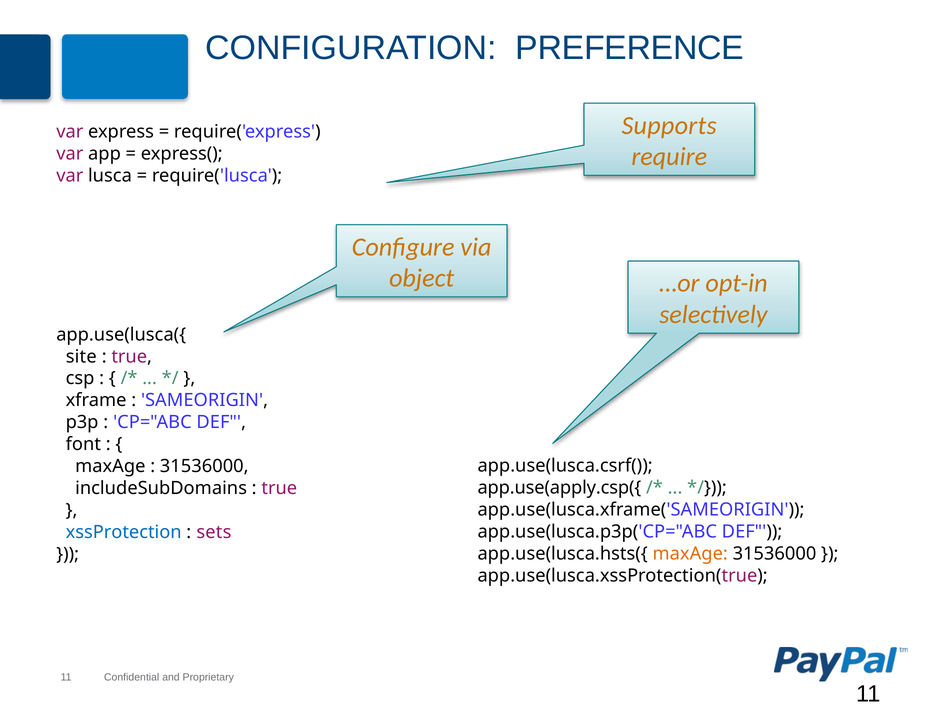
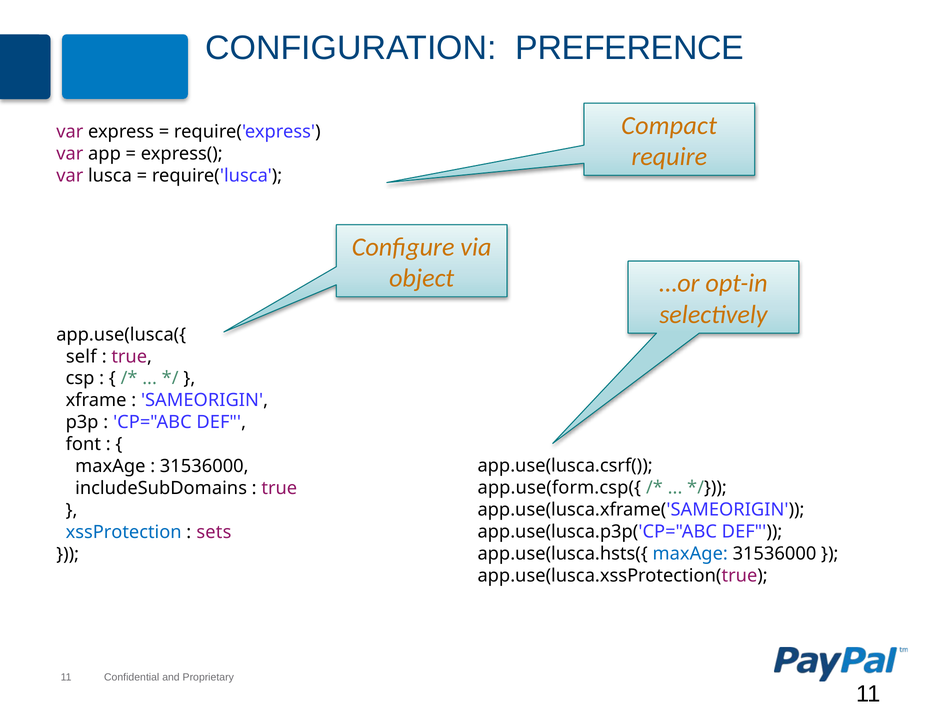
Supports: Supports -> Compact (669, 125)
site: site -> self (81, 356)
app.use(apply.csp({: app.use(apply.csp({ -> app.use(form.csp({ (559, 488)
maxAge colour: orange -> blue (690, 554)
